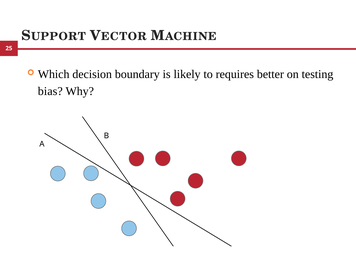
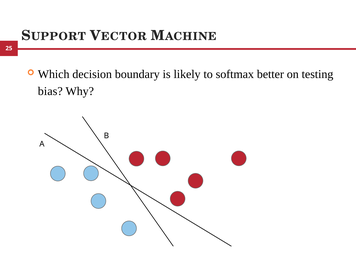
requires: requires -> softmax (235, 74)
